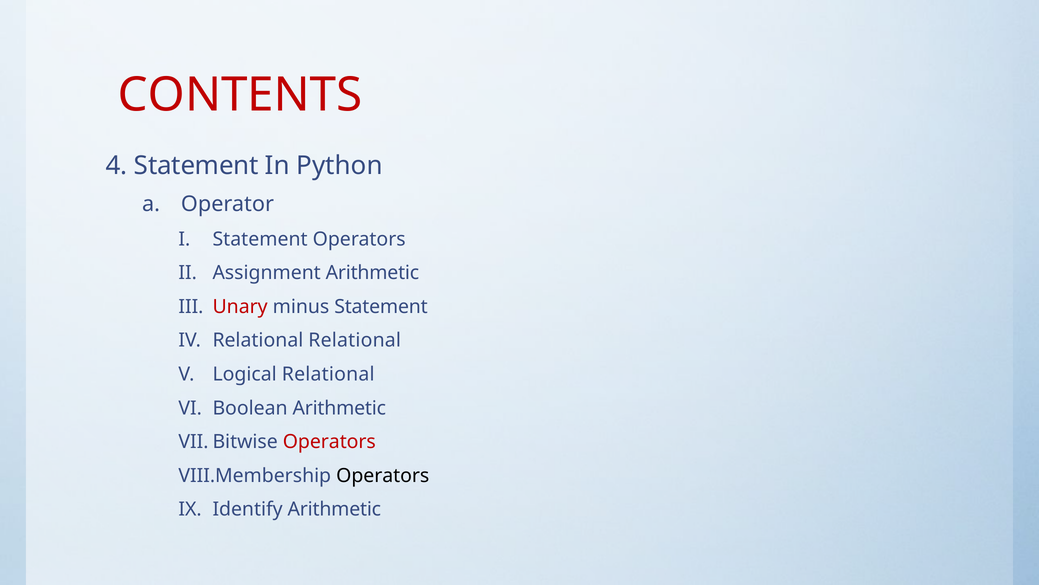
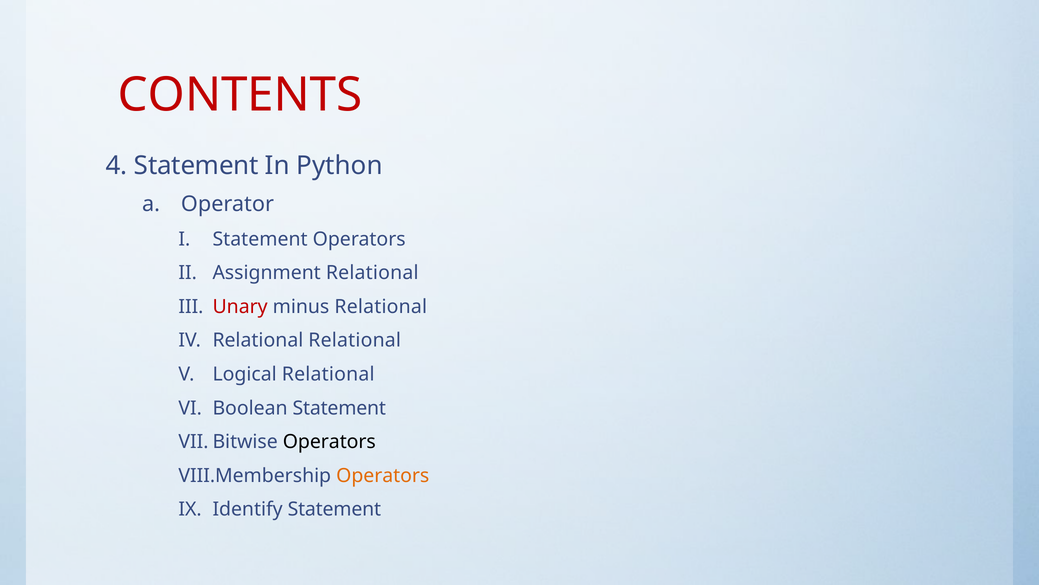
Assignment Arithmetic: Arithmetic -> Relational (372, 273)
minus Statement: Statement -> Relational (381, 307)
Boolean Arithmetic: Arithmetic -> Statement (339, 408)
Operators colour: red -> black (329, 442)
Operators colour: black -> orange (383, 475)
Identify Arithmetic: Arithmetic -> Statement (334, 509)
